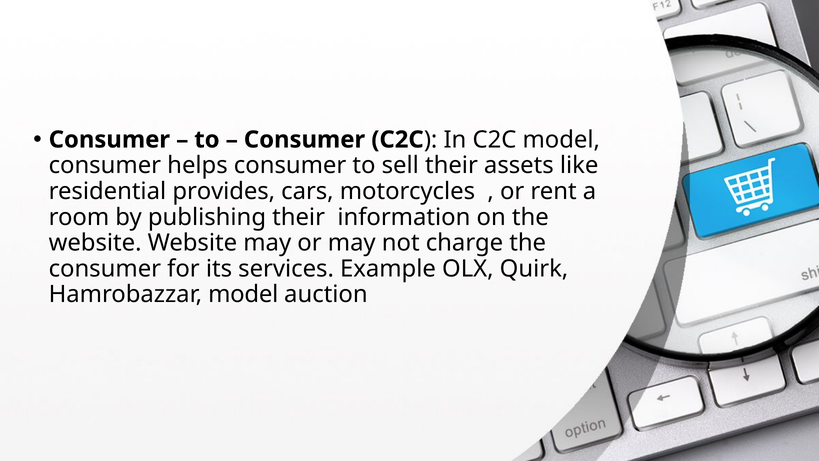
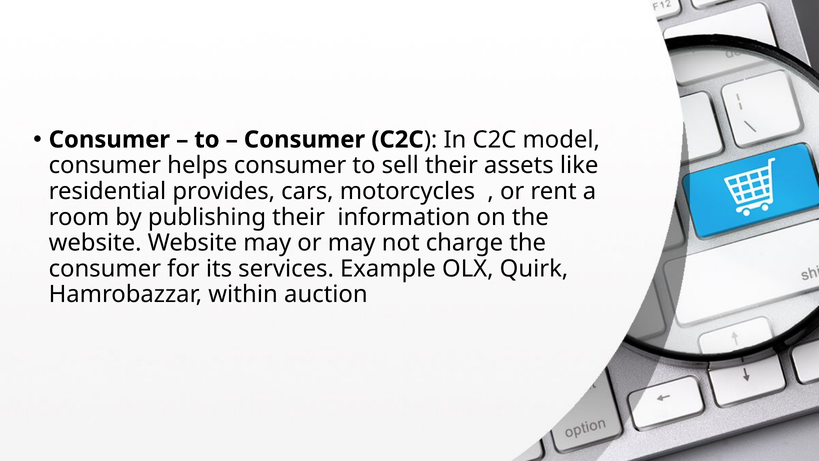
Hamrobazzar model: model -> within (243, 294)
